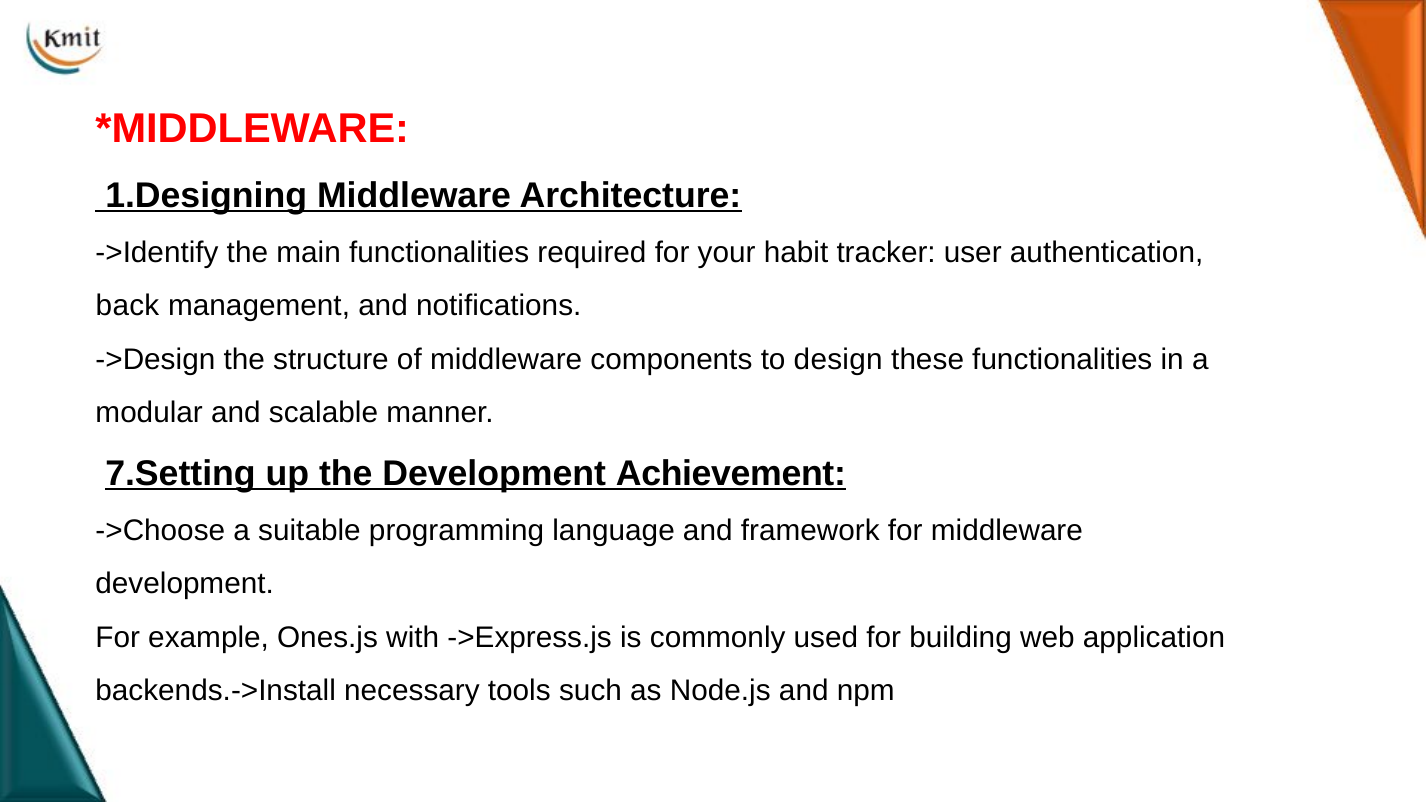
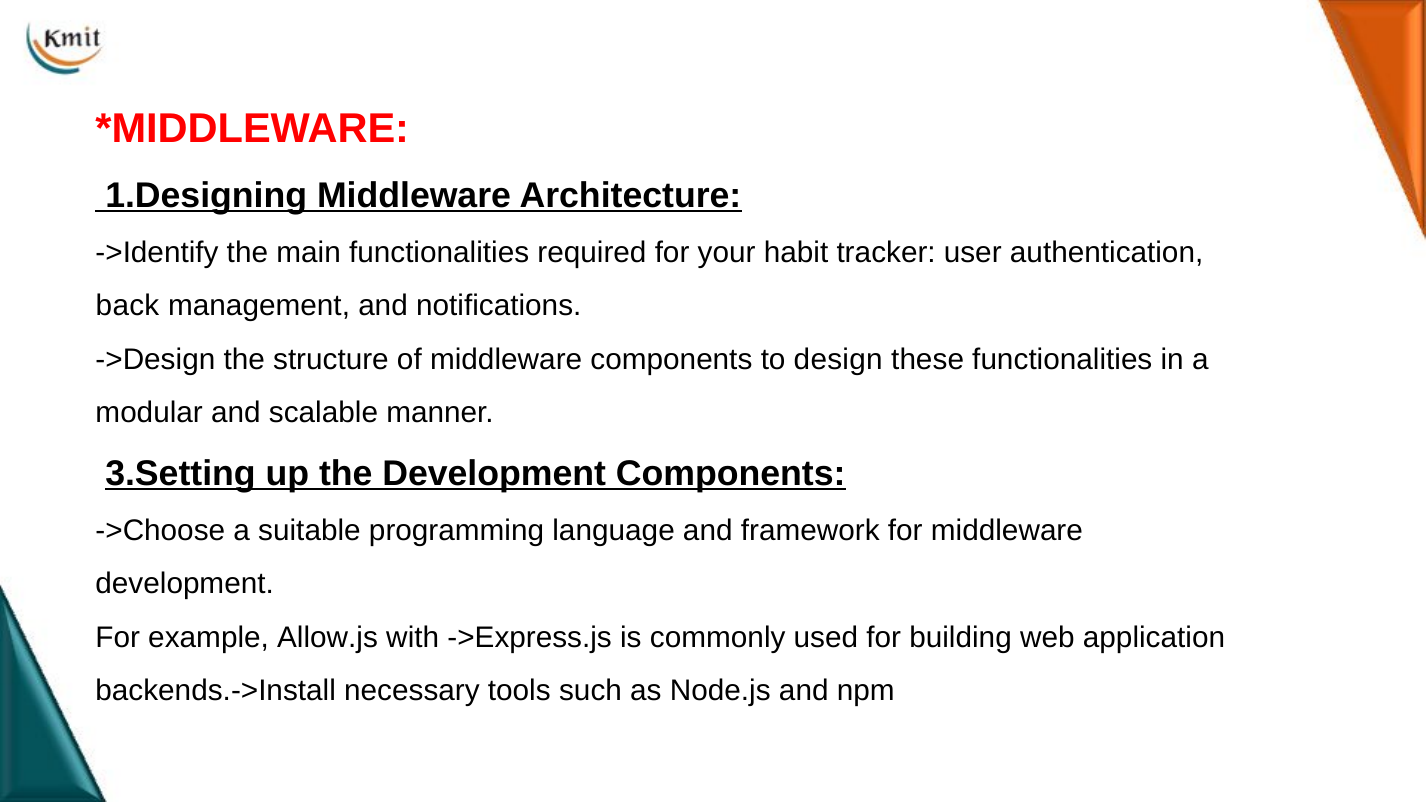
7.Setting: 7.Setting -> 3.Setting (180, 474)
Development Achievement: Achievement -> Components (731, 474)
Ones.js: Ones.js -> Allow.js (328, 637)
